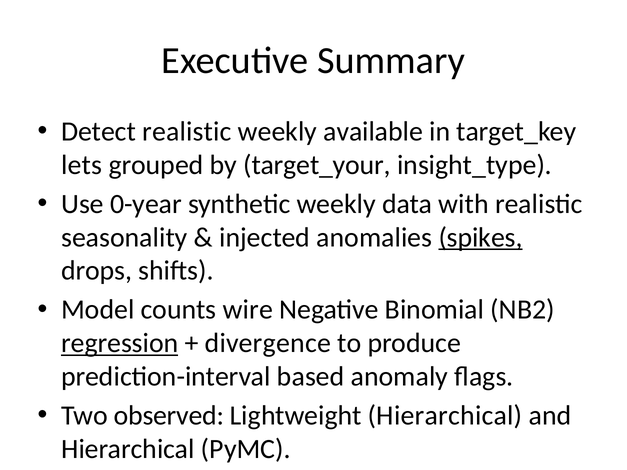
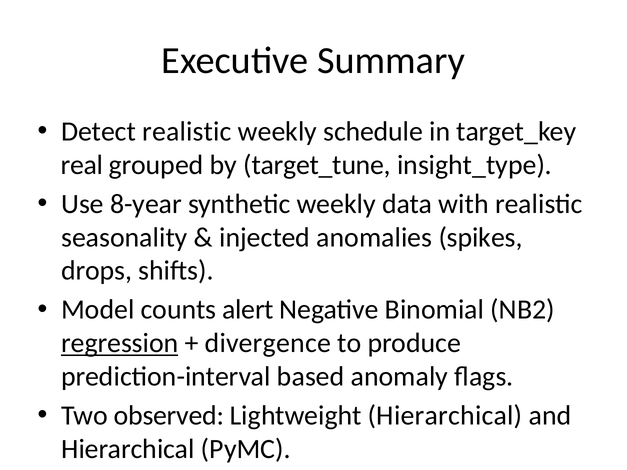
available: available -> schedule (373, 132)
lets: lets -> real (82, 165)
target_your: target_your -> target_tune (317, 165)
0-year: 0-year -> 8-year (146, 204)
spikes underline: present -> none (481, 237)
wire: wire -> alert (248, 310)
